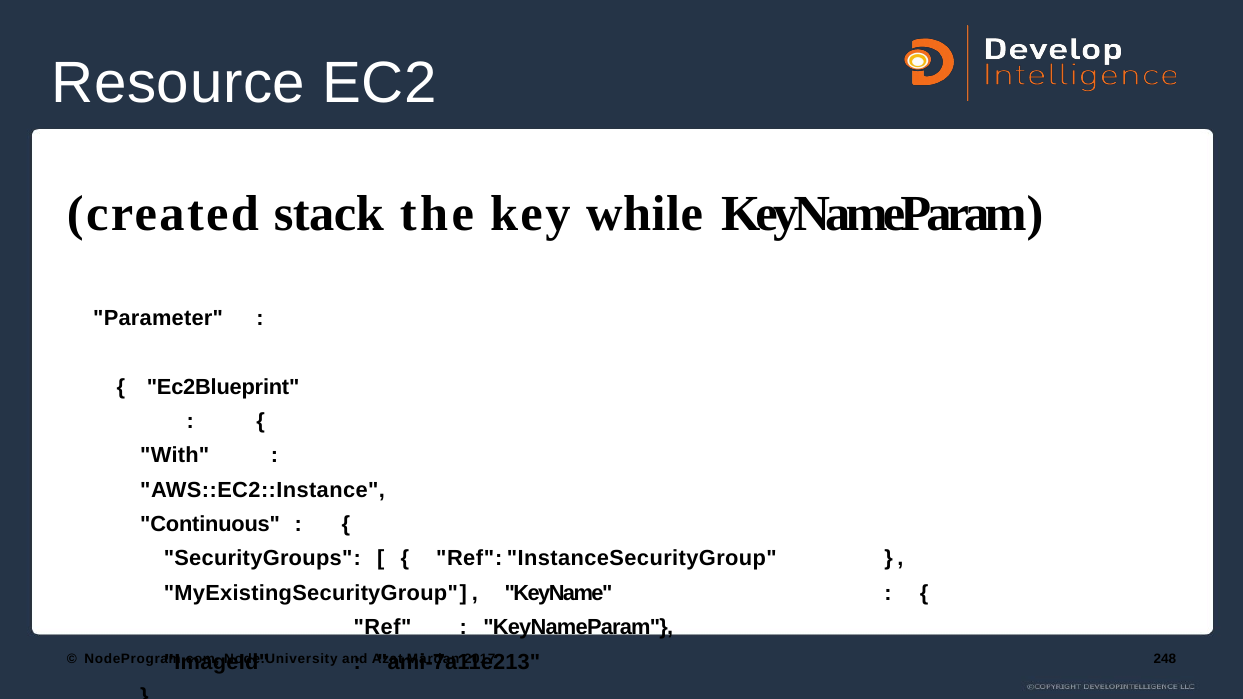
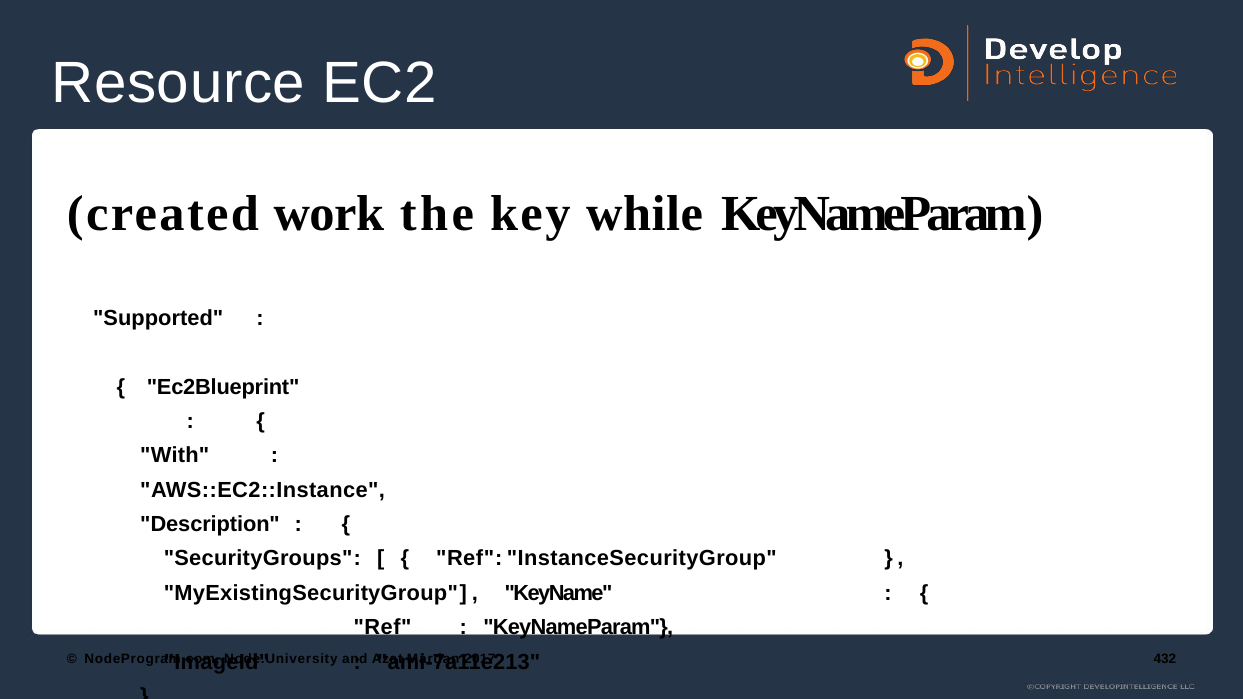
stack: stack -> work (329, 214)
Parameter: Parameter -> Supported (158, 318)
Continuous: Continuous -> Description (210, 525)
248: 248 -> 432 (1165, 659)
